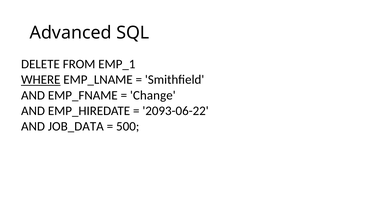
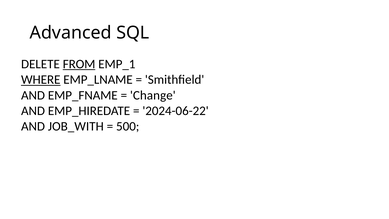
FROM underline: none -> present (79, 64)
2093-06-22: 2093-06-22 -> 2024-06-22 (176, 111)
JOB_DATA: JOB_DATA -> JOB_WITH (76, 126)
